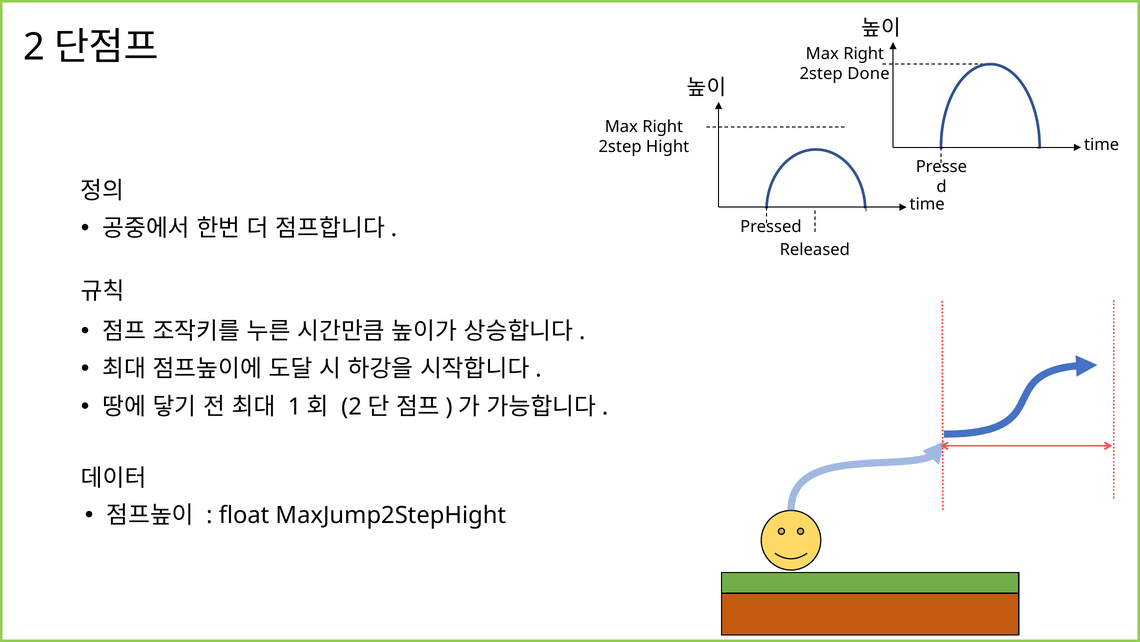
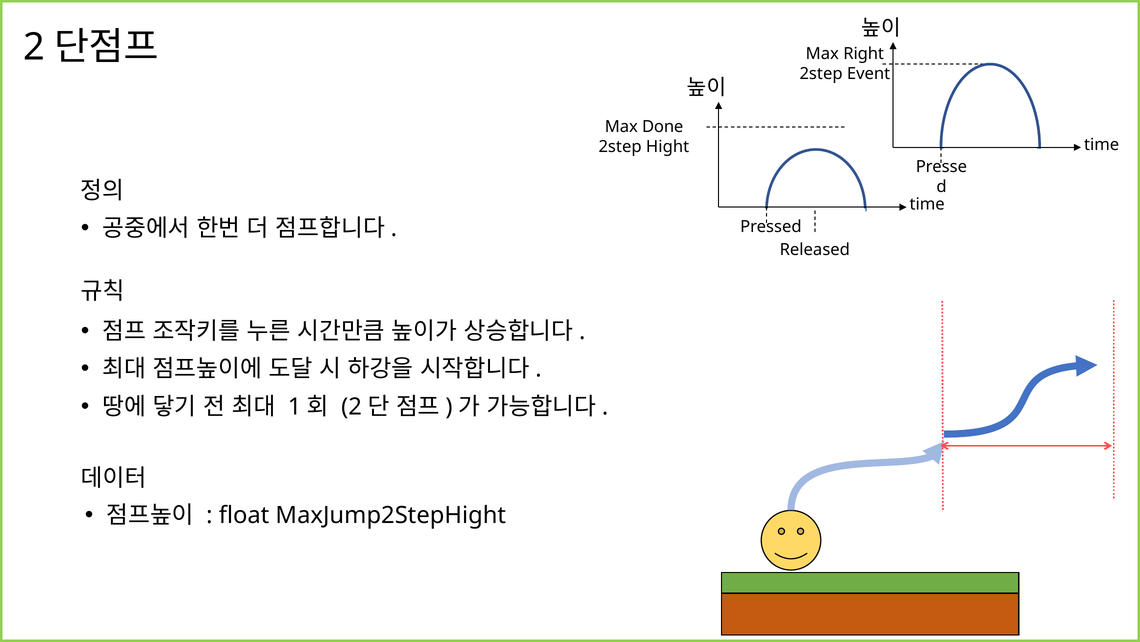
Done: Done -> Event (869, 74)
Right: Right -> Done (663, 127)
